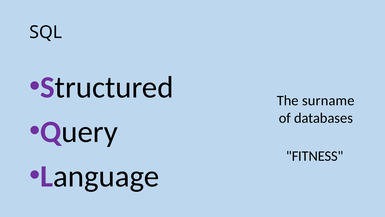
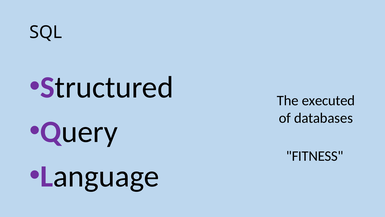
surname: surname -> executed (328, 100)
